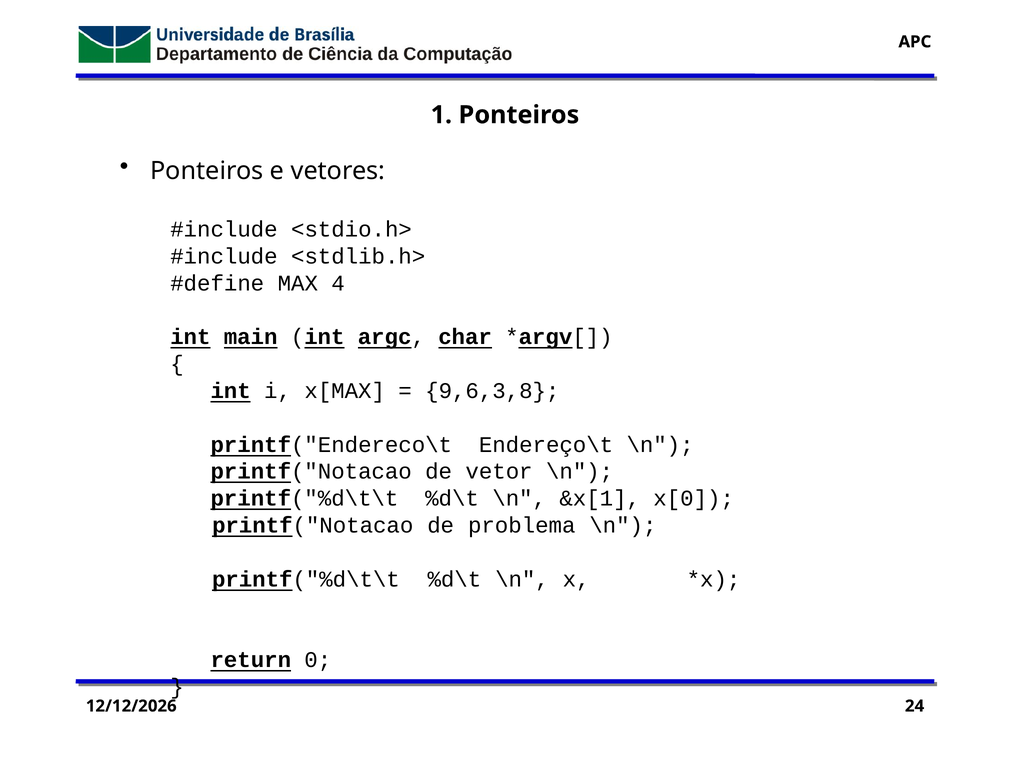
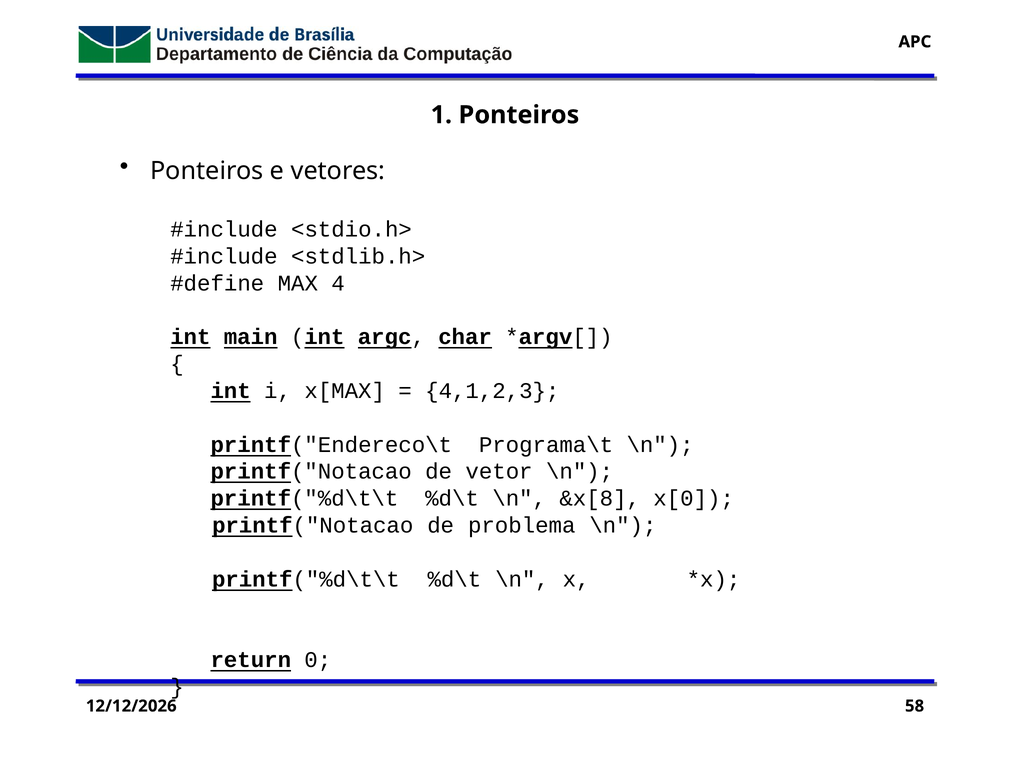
9,6,3,8: 9,6,3,8 -> 4,1,2,3 (492, 391)
Endereço\t: Endereço\t -> Programa\t (546, 445)
&x[1: &x[1 -> &x[8 (600, 499)
24: 24 -> 58 (915, 706)
